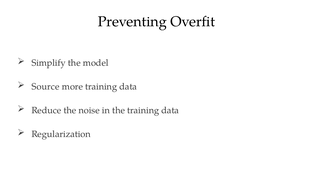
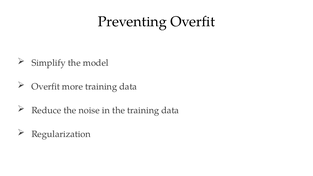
Source: Source -> Overfit (46, 87)
